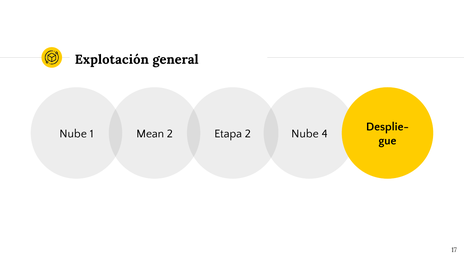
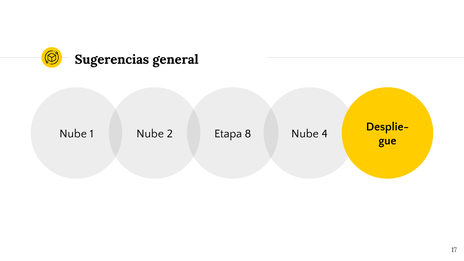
Explotación: Explotación -> Sugerencias (112, 59)
Mean: Mean -> Nube (150, 134)
Etapa 2: 2 -> 8 (248, 134)
